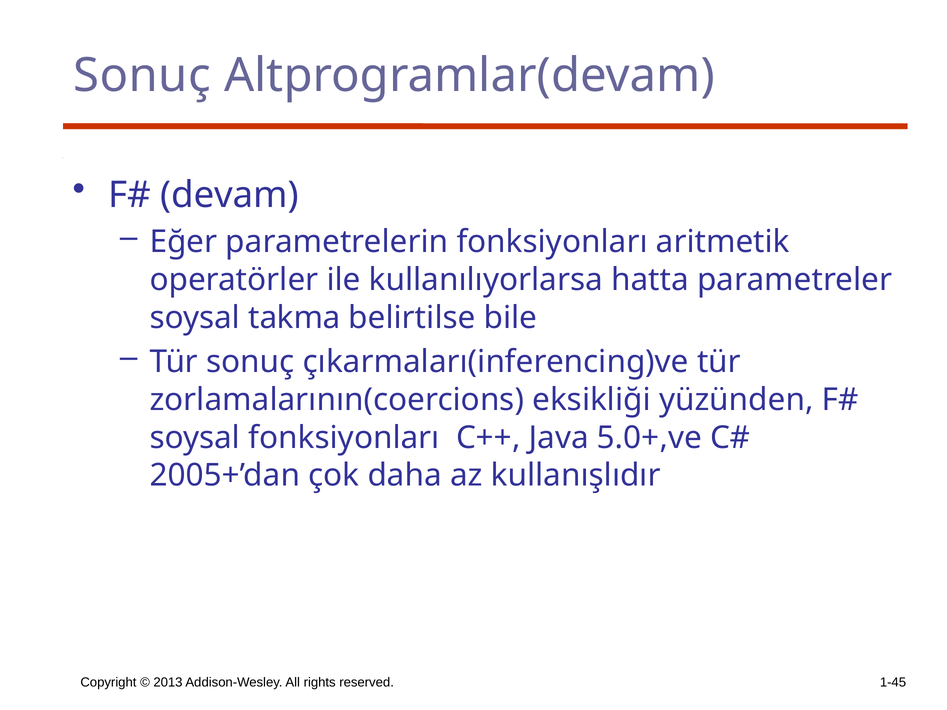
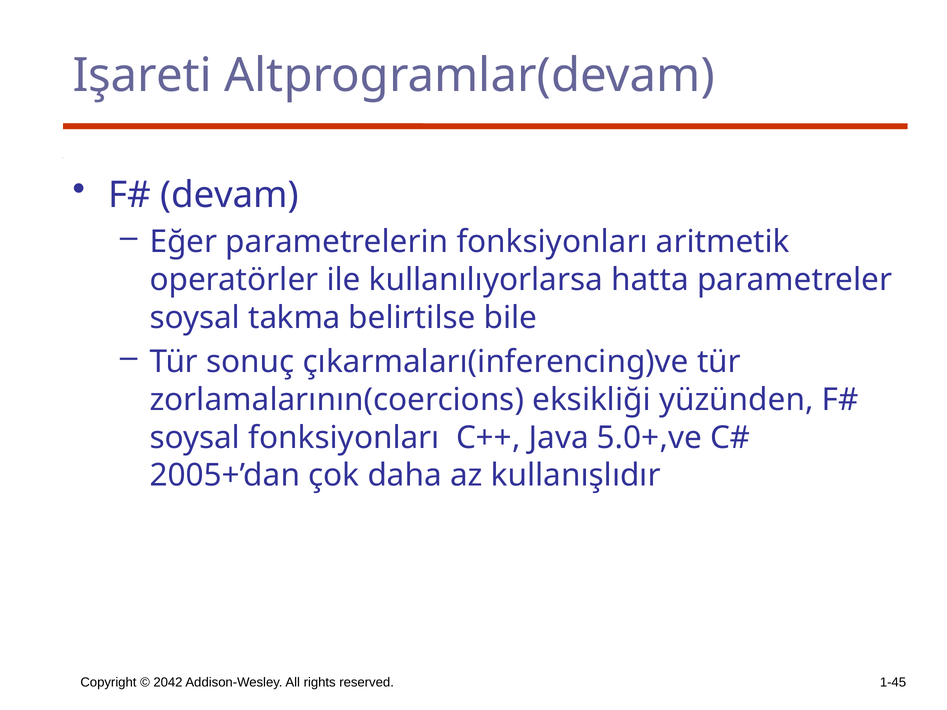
Sonuç: Sonuç -> Işareti (142, 76)
2013: 2013 -> 2042 (168, 683)
